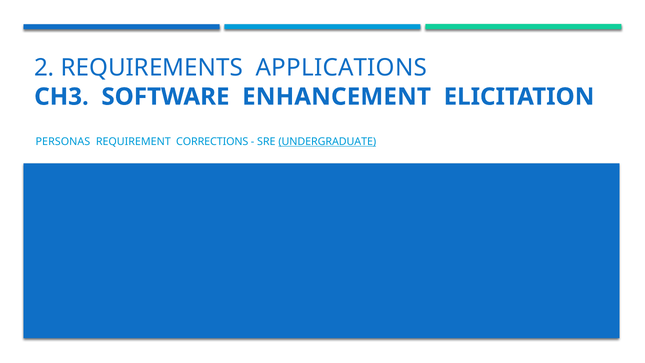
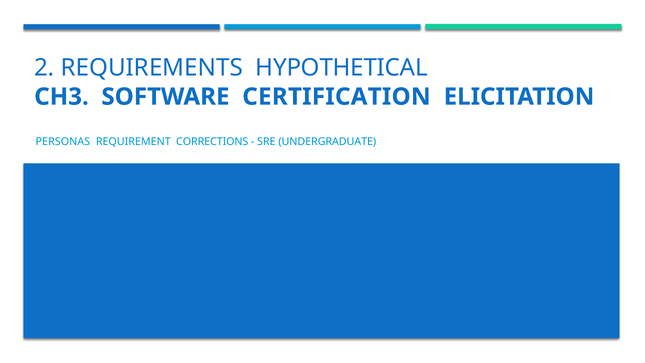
APPLICATIONS: APPLICATIONS -> HYPOTHETICAL (342, 68)
ENHANCEMENT: ENHANCEMENT -> CERTIFICATION (336, 97)
UNDERGRADUATE underline: present -> none (327, 142)
